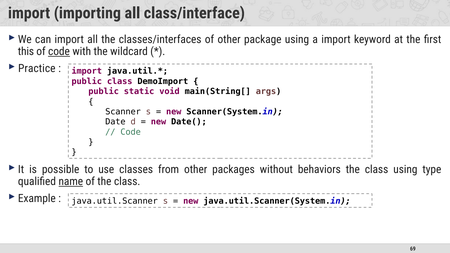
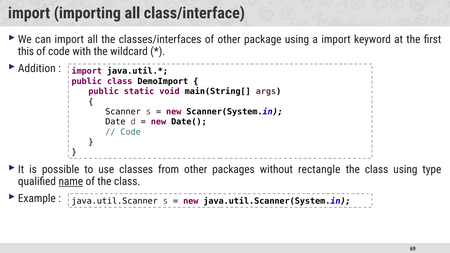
code underline: present -> none (59, 52)
Practice: Practice -> Addition (37, 68)
behaviors: behaviors -> rectangle (319, 169)
